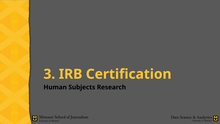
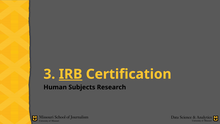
IRB underline: none -> present (71, 74)
